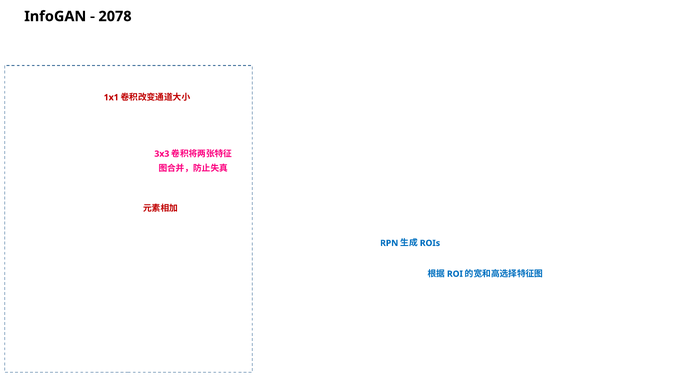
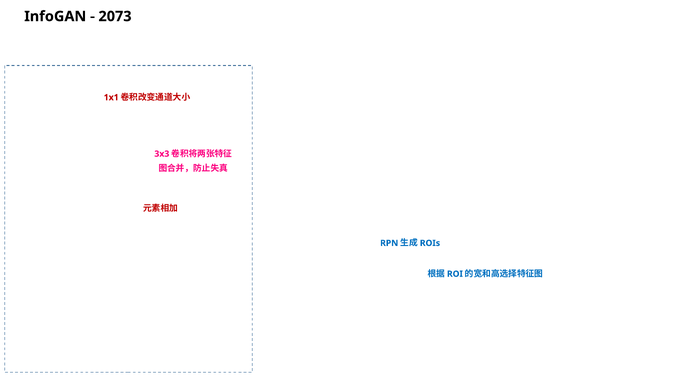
2078: 2078 -> 2073 (115, 16)
